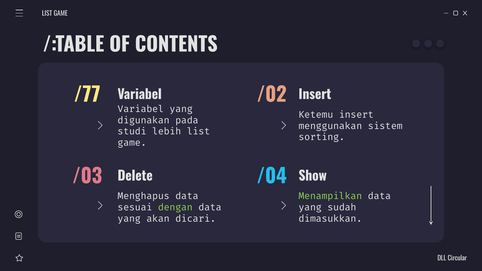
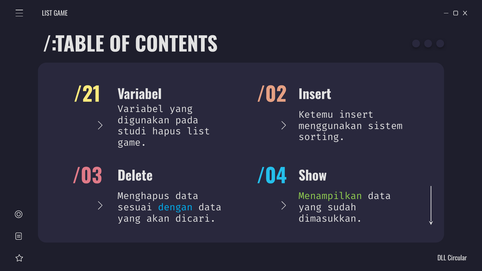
/77: /77 -> /21 (87, 95)
lebih: lebih -> hapus (167, 132)
dengan colour: light green -> light blue (175, 208)
